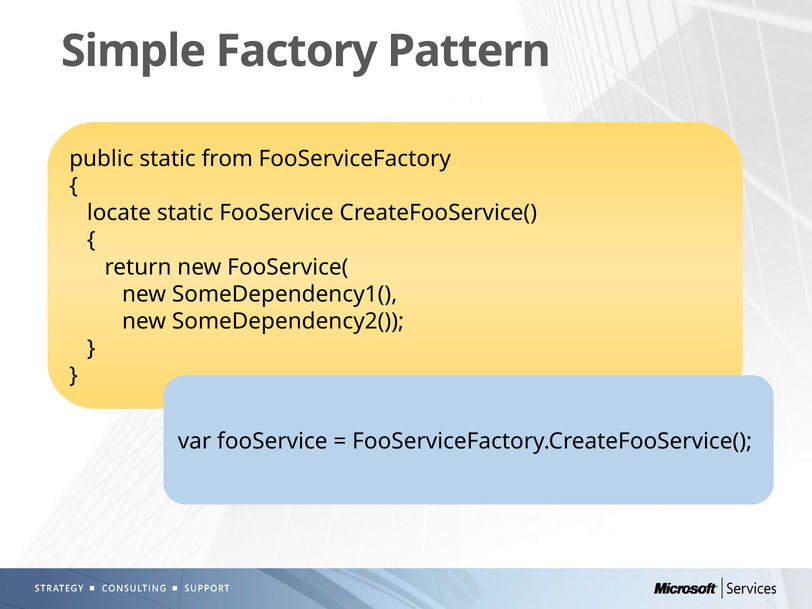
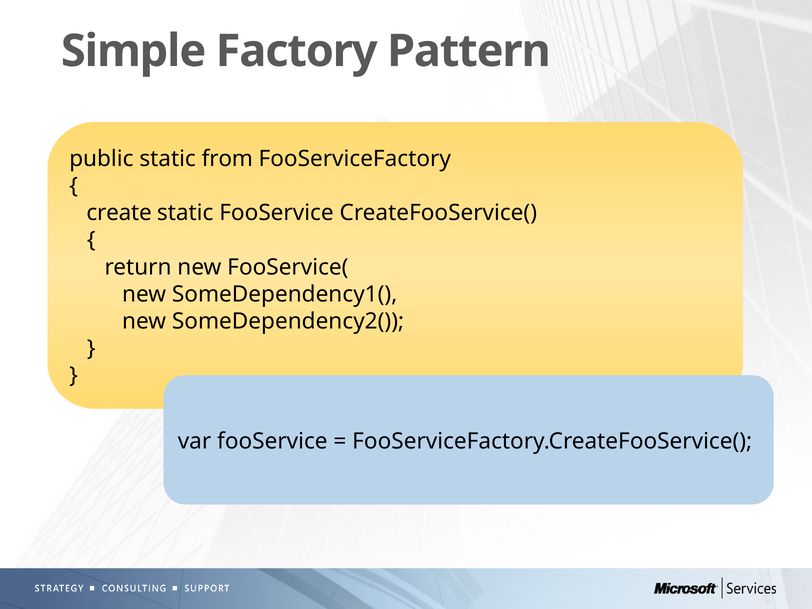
locate: locate -> create (119, 213)
